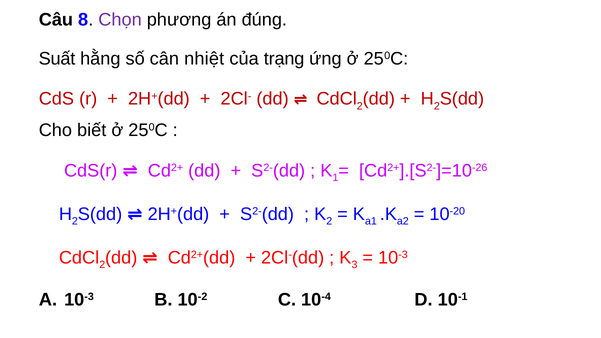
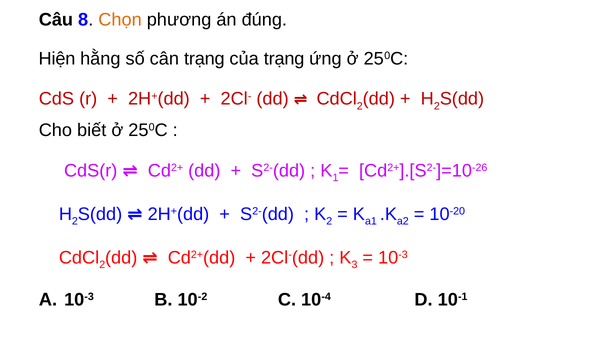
Chọn colour: purple -> orange (120, 20)
Suất: Suất -> Hiện (57, 59)
cân nhiệt: nhiệt -> trạng (204, 59)
